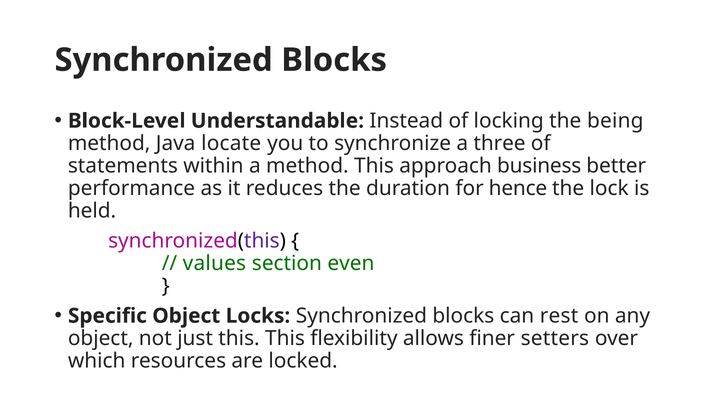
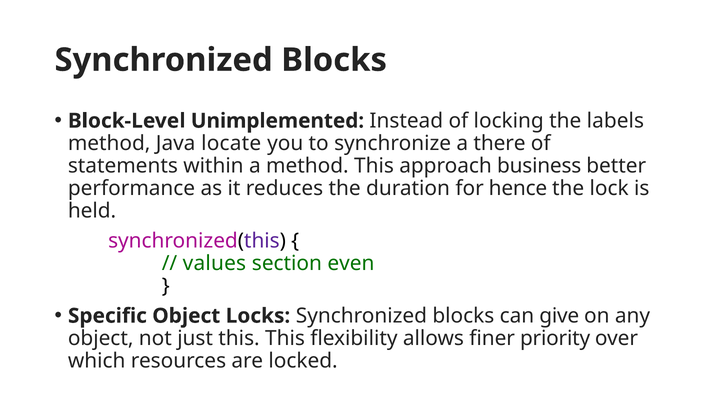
Understandable: Understandable -> Unimplemented (277, 121)
being: being -> labels (615, 121)
three: three -> there (500, 143)
rest: rest -> give (559, 316)
setters: setters -> priority (555, 339)
